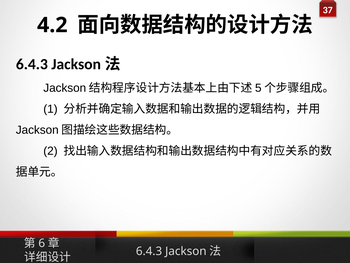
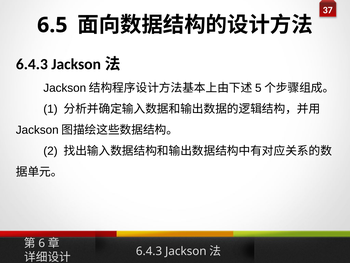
4.2: 4.2 -> 6.5 (52, 25)
